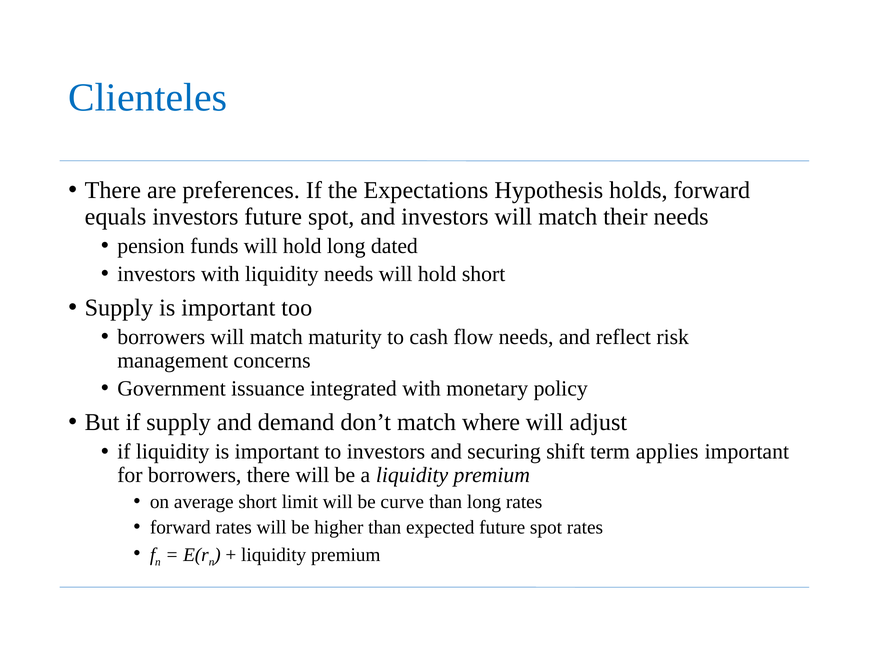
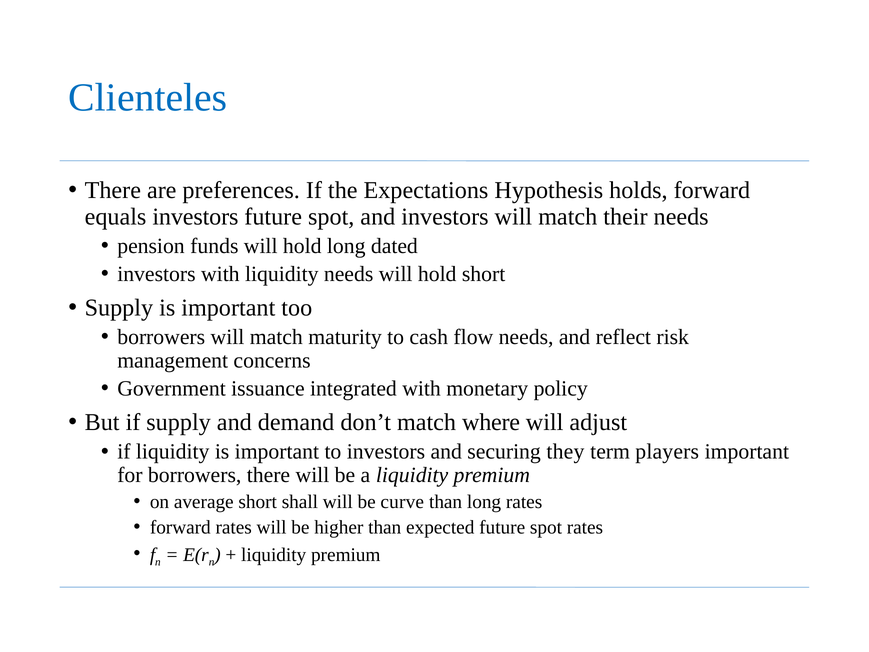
shift: shift -> they (565, 452)
applies: applies -> players (667, 452)
limit: limit -> shall (300, 502)
